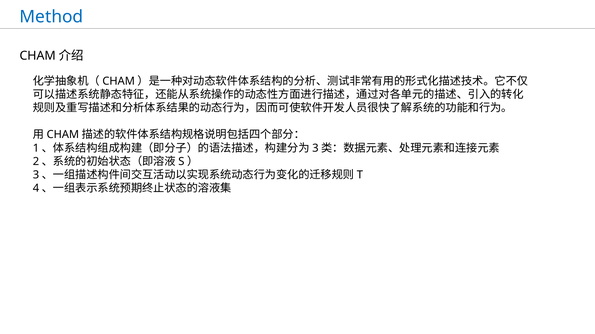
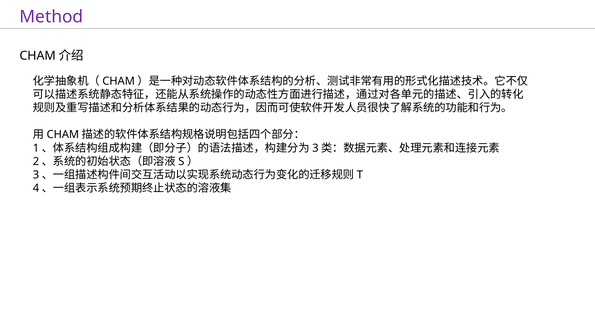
Method colour: blue -> purple (51, 17)
